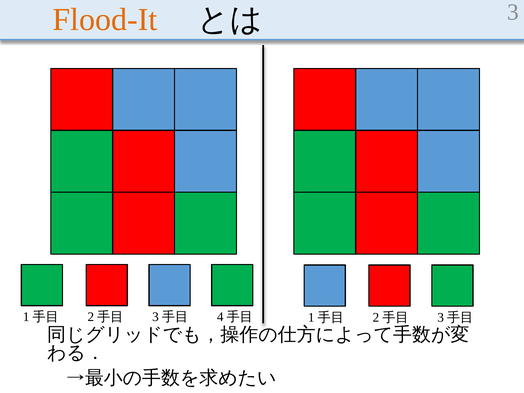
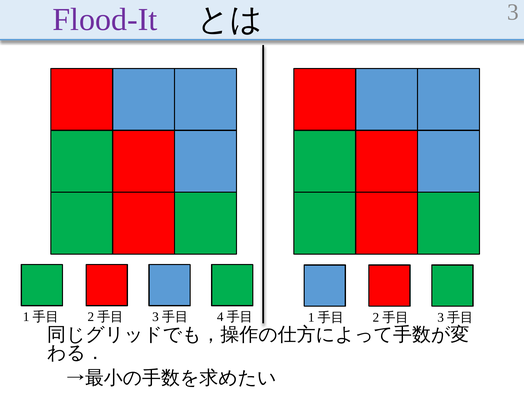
Flood-It colour: orange -> purple (105, 20)
